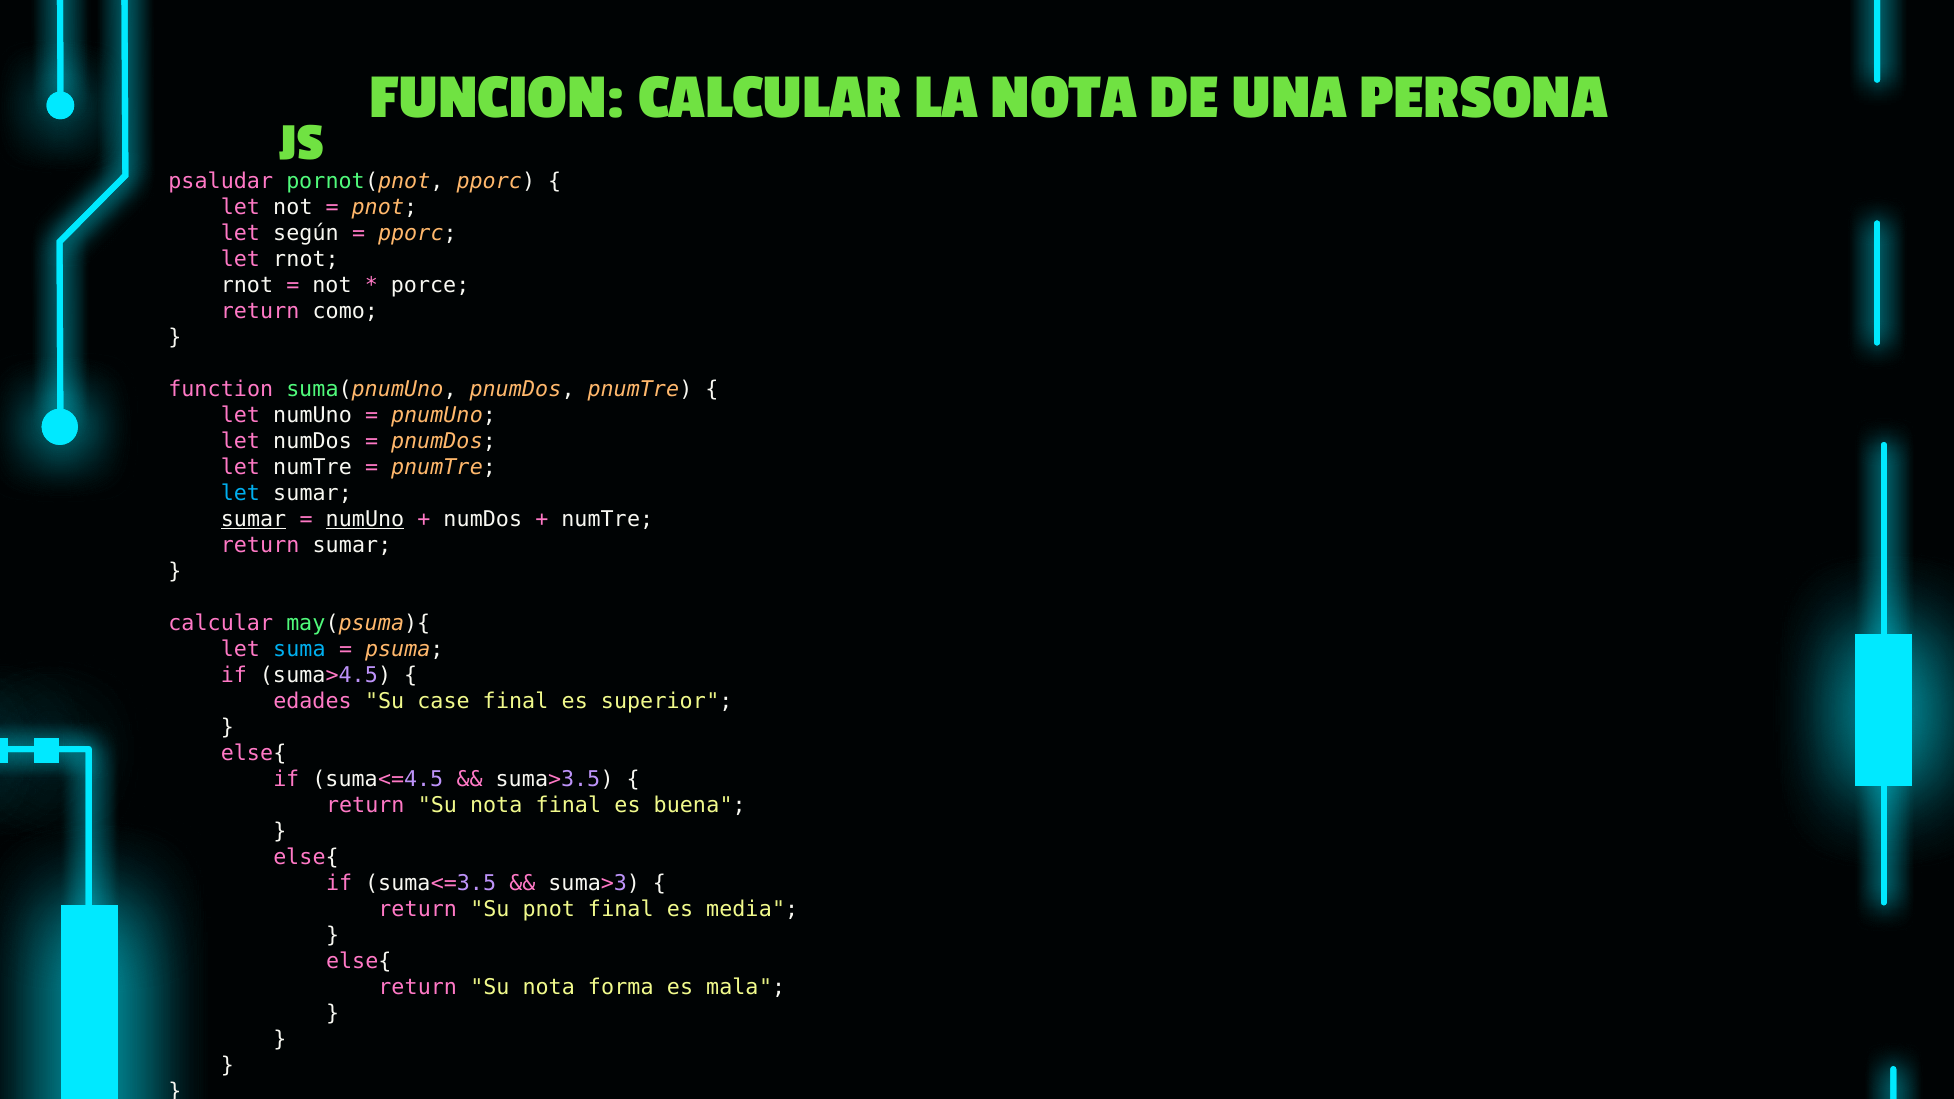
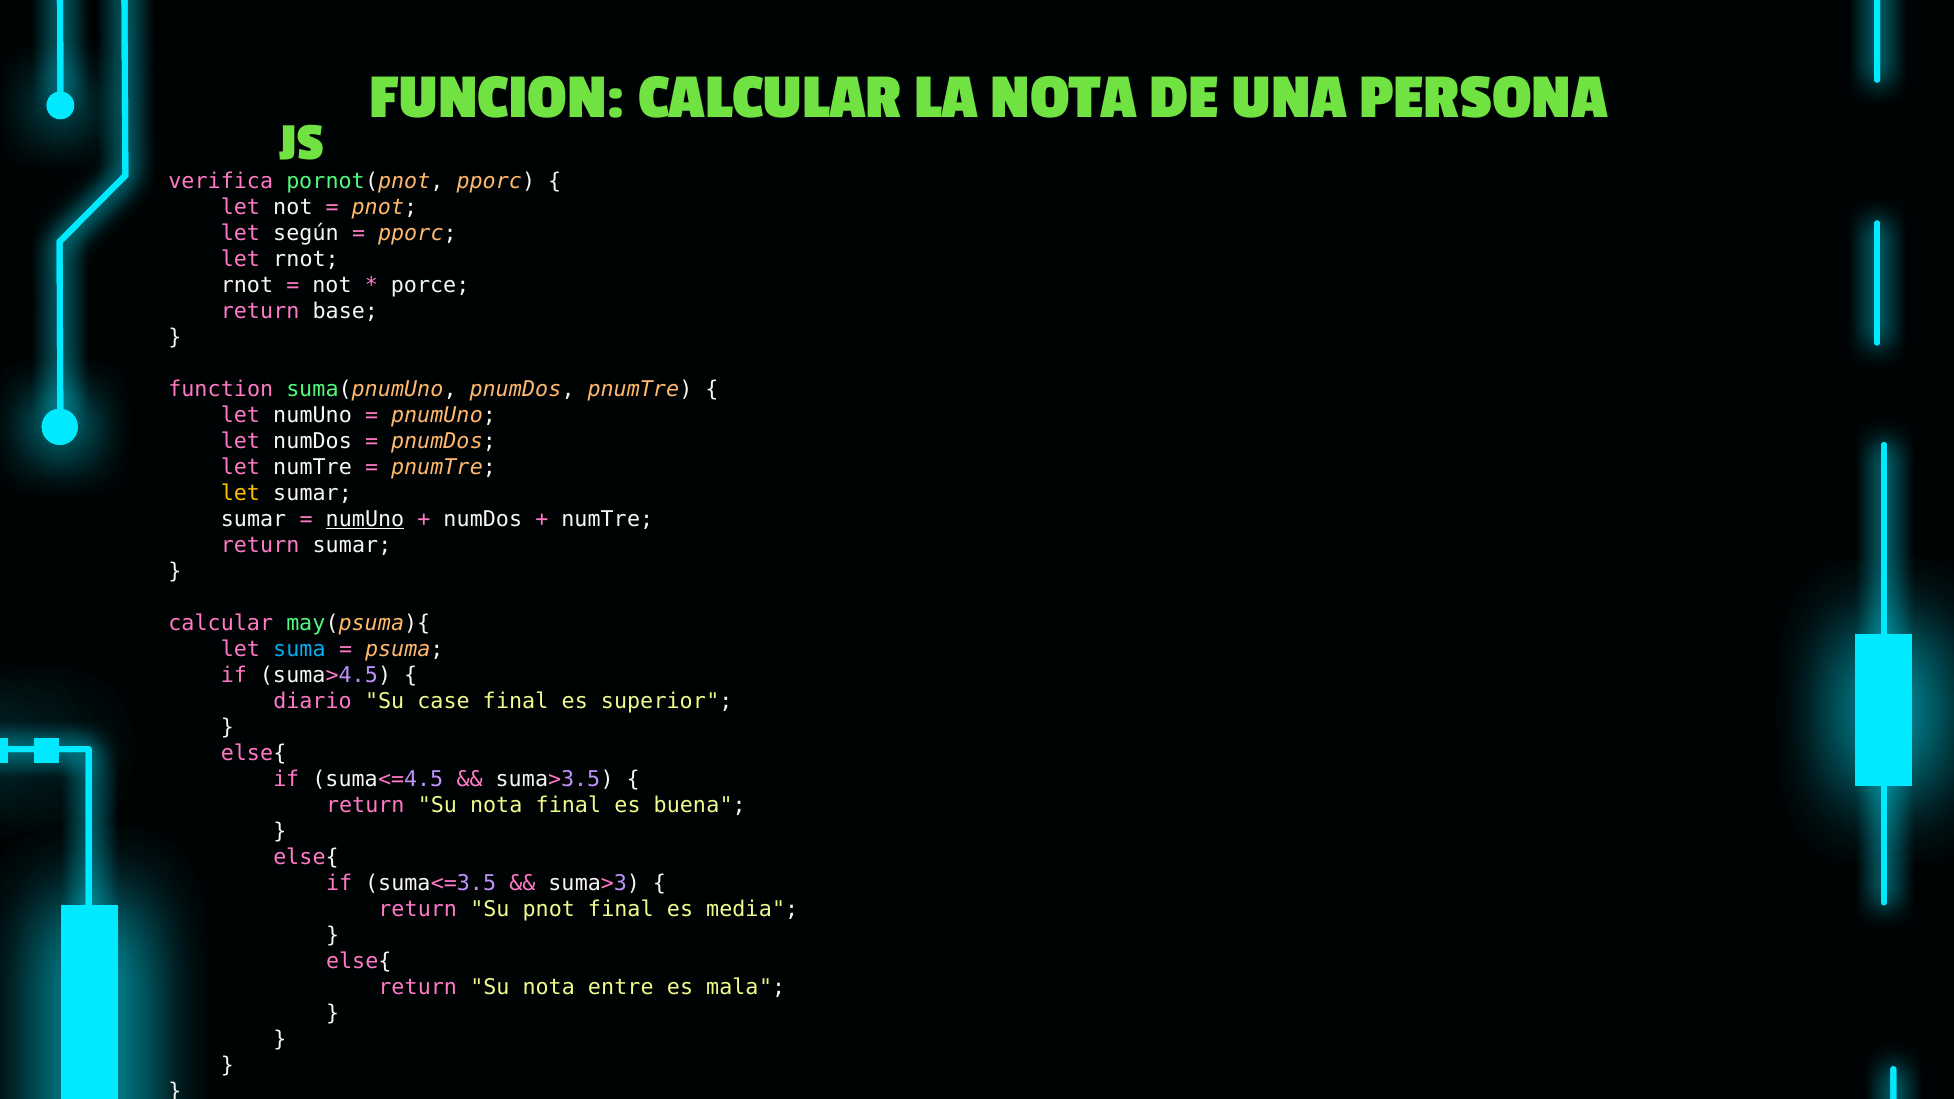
psaludar: psaludar -> verifica (221, 181)
como: como -> base (345, 311)
let colour: light blue -> yellow (240, 493)
sumar underline: present -> none (254, 519)
edades: edades -> diario (312, 701)
forma: forma -> entre (621, 987)
